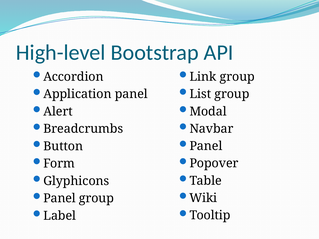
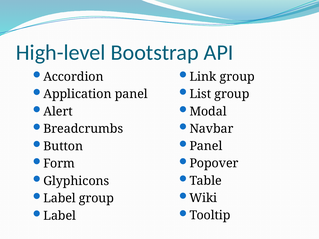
Panel: Panel -> Label (60, 199)
